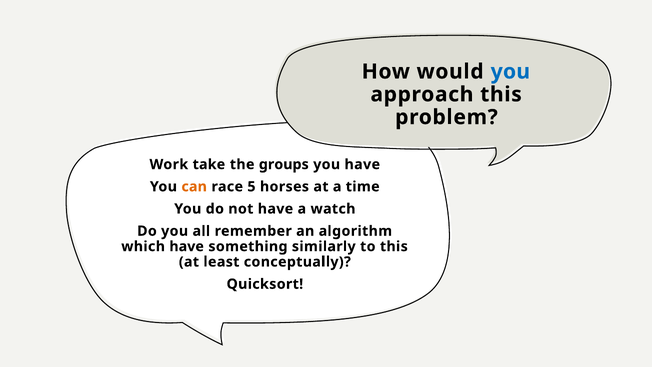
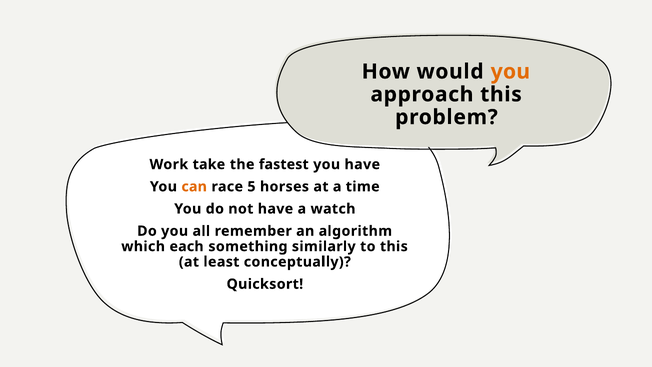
you colour: blue -> orange (510, 72)
groups: groups -> fastest (284, 164)
which have: have -> each (187, 246)
